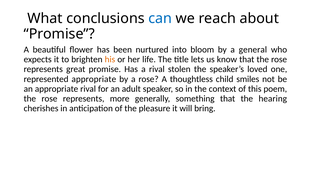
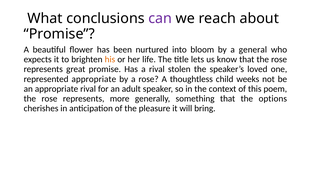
can colour: blue -> purple (160, 18)
smiles: smiles -> weeks (248, 79)
hearing: hearing -> options (273, 99)
